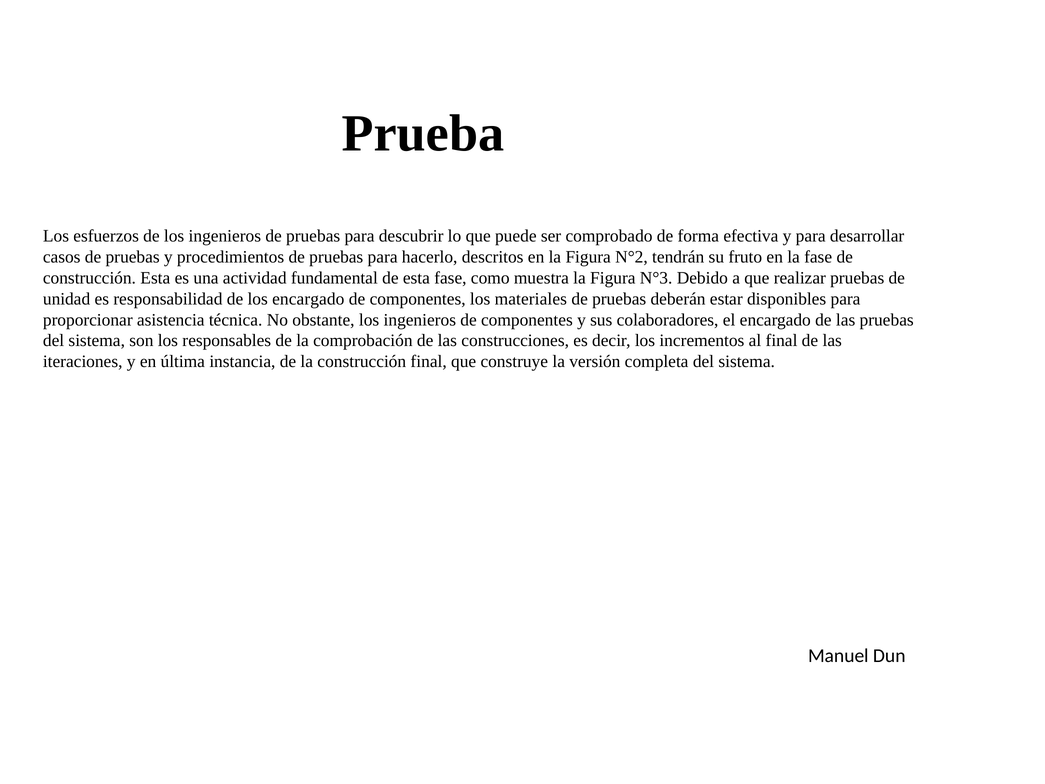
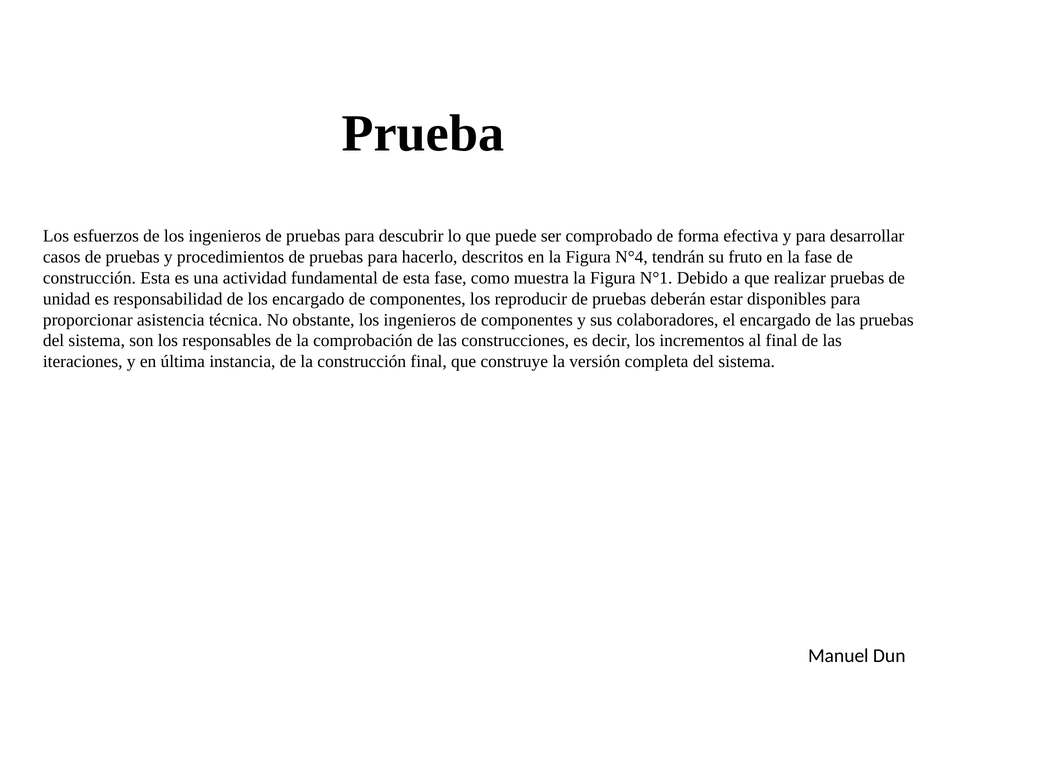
N°2: N°2 -> N°4 (632, 257)
N°3: N°3 -> N°1 (656, 278)
materiales: materiales -> reproducir (531, 299)
